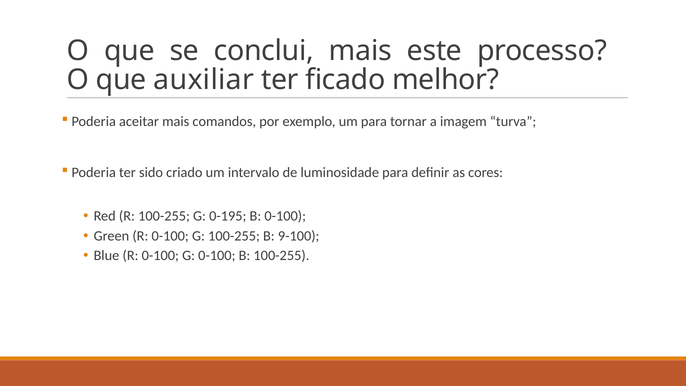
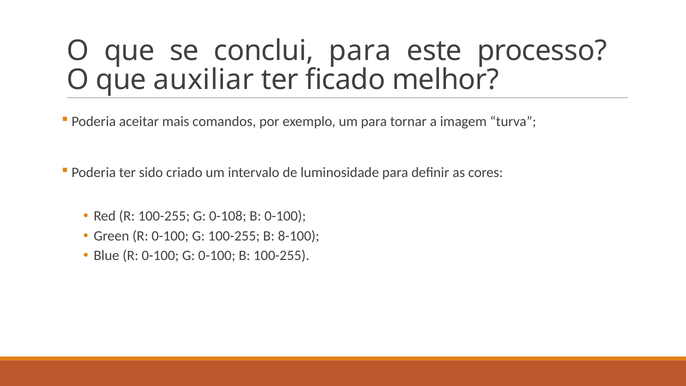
conclui mais: mais -> para (360, 51)
0-195: 0-195 -> 0-108 (228, 216)
9-100: 9-100 -> 8-100 (299, 236)
